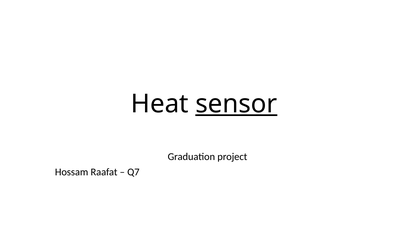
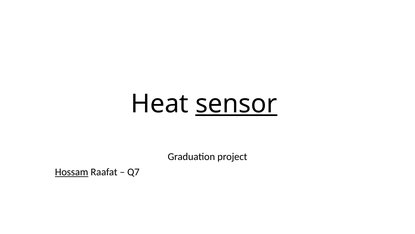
Hossam underline: none -> present (72, 172)
